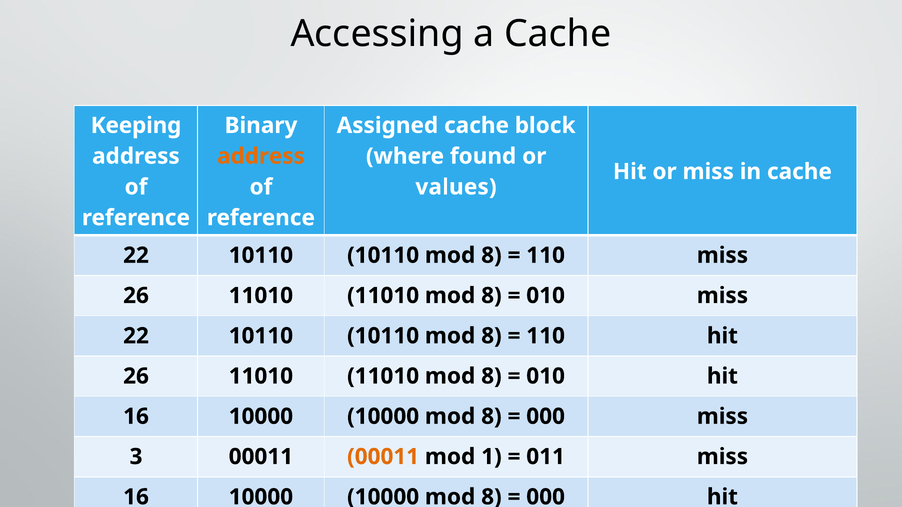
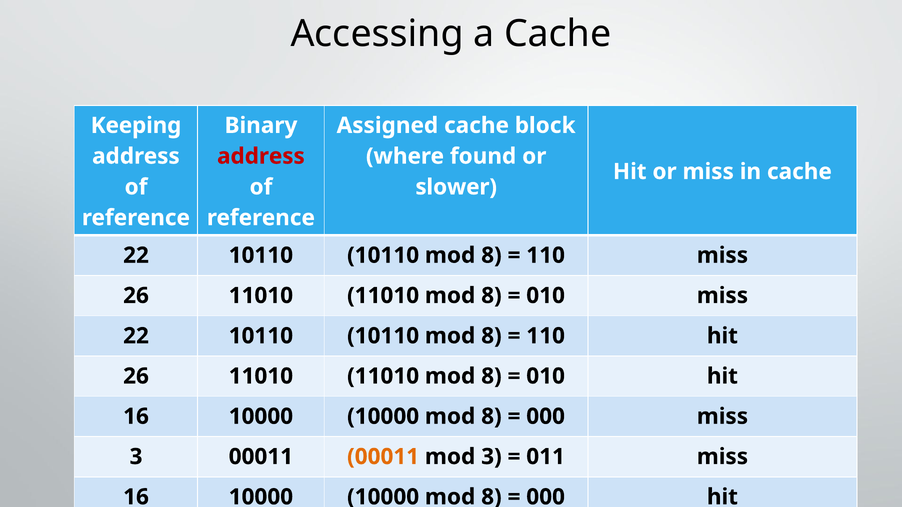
address colour: orange -> red (261, 156)
values: values -> slower (456, 187)
mod 1: 1 -> 3 (491, 457)
